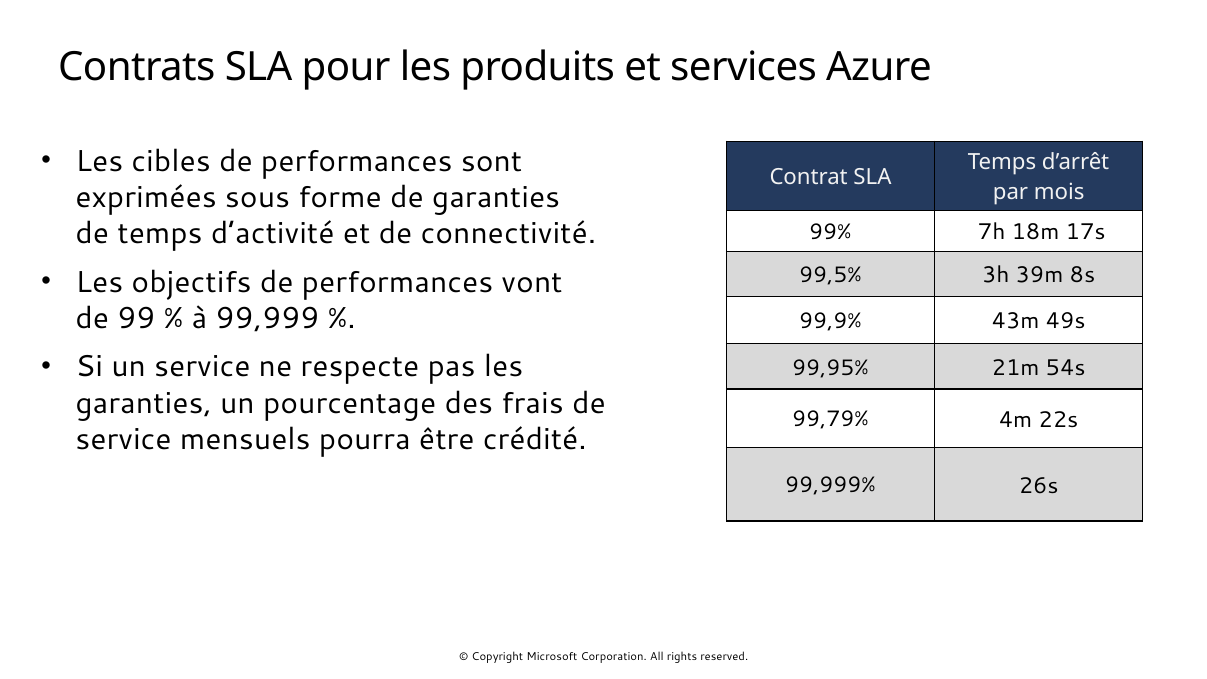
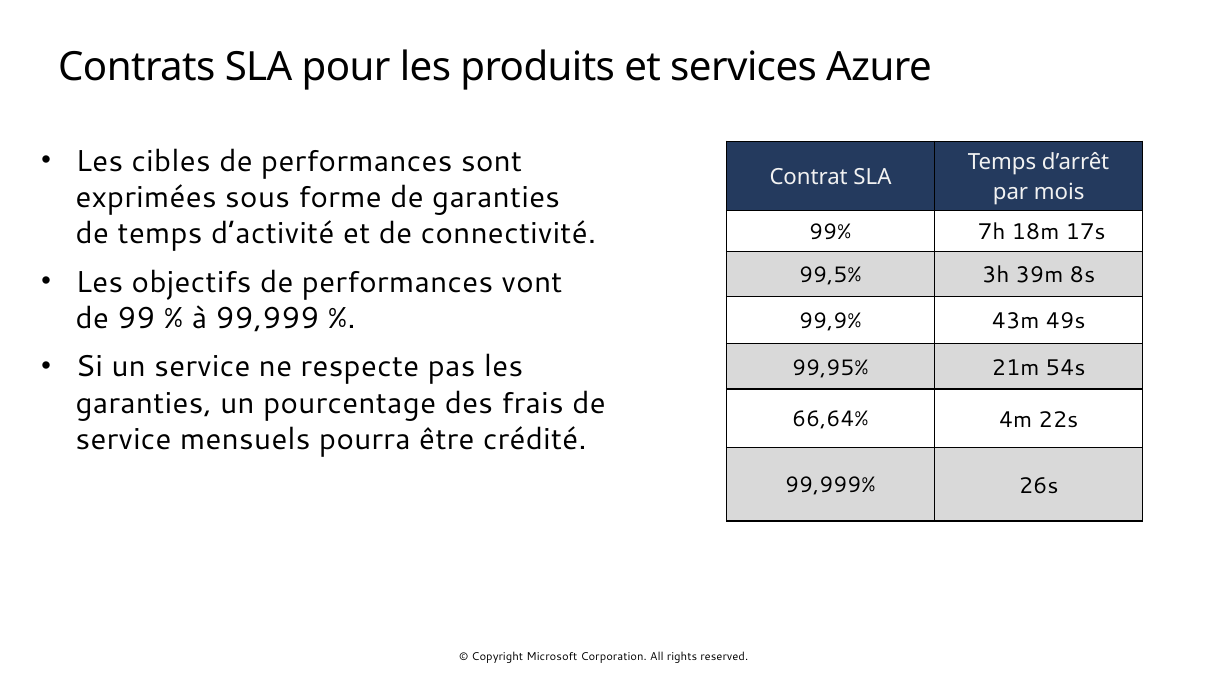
99,79%: 99,79% -> 66,64% (830, 420)
